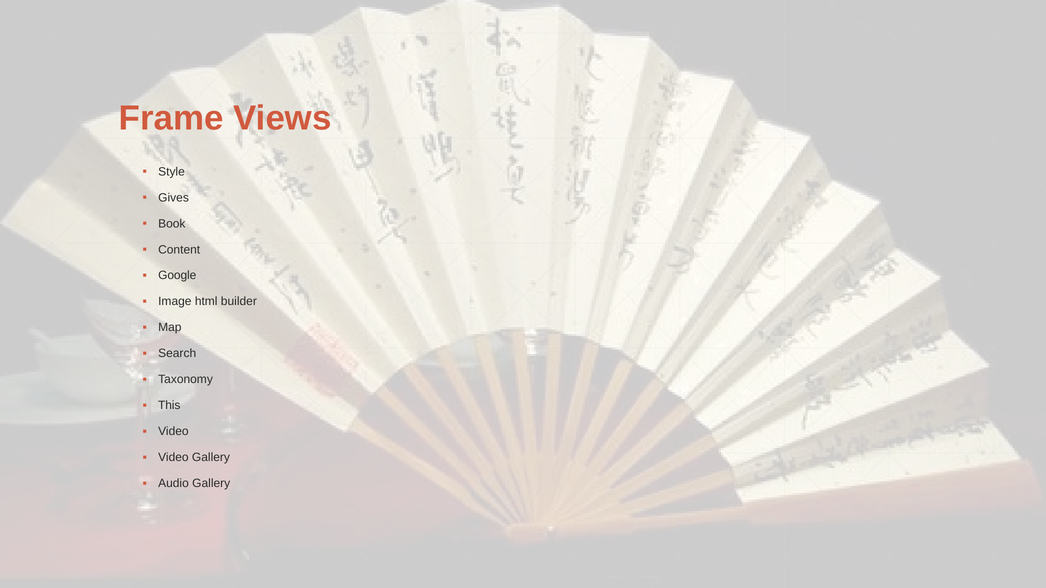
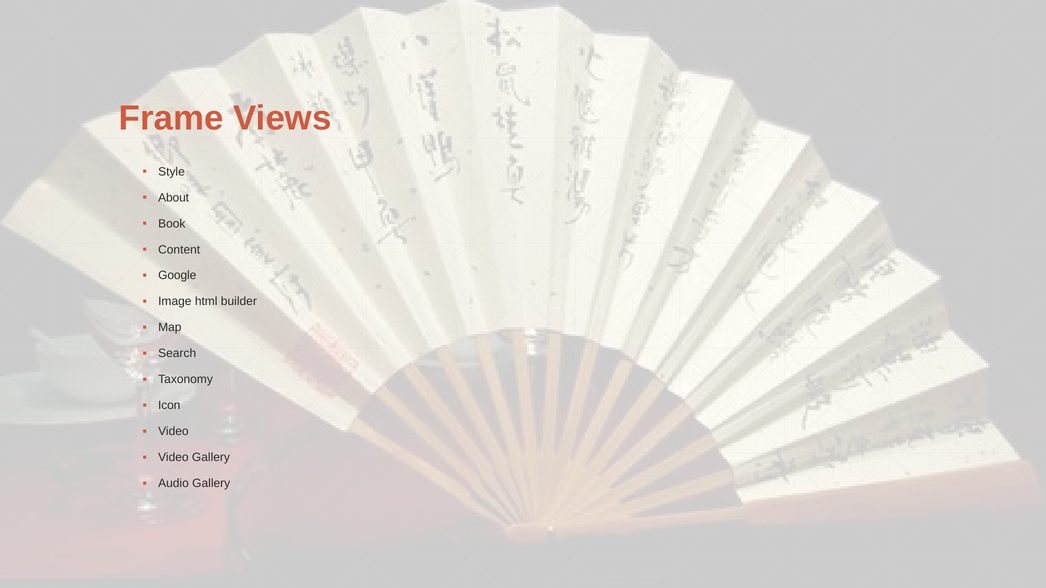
Gives: Gives -> About (174, 198)
This: This -> Icon (169, 406)
